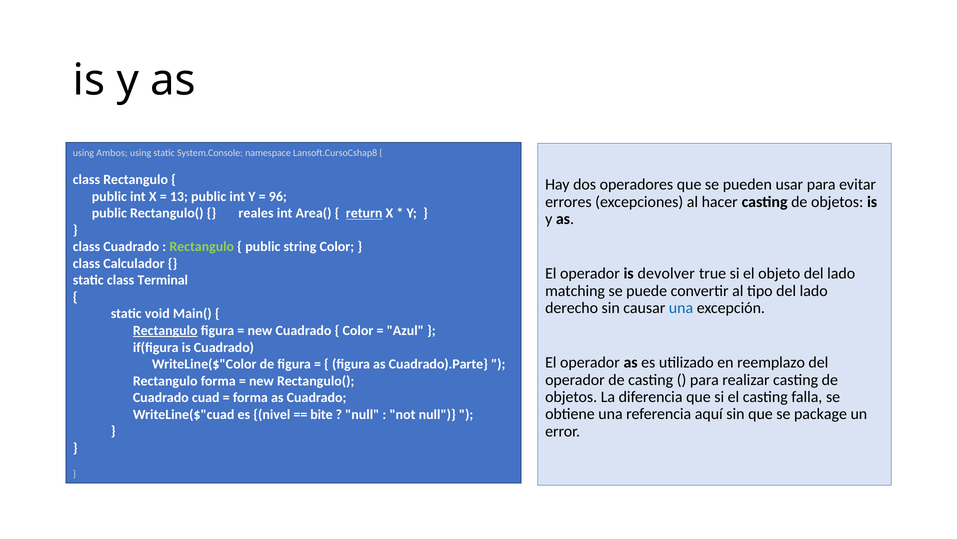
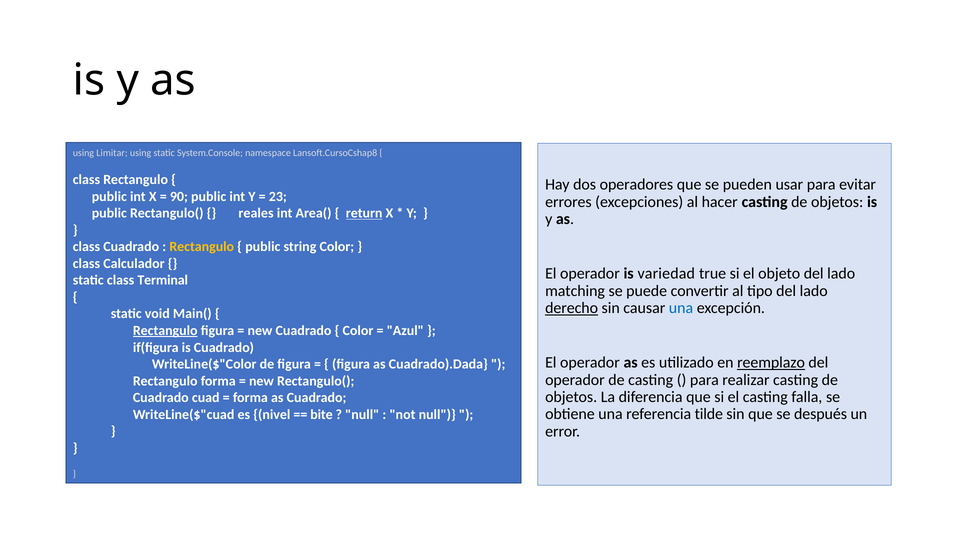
Ambos: Ambos -> Limitar (112, 153)
13: 13 -> 90 (179, 196)
96: 96 -> 23 (278, 196)
Rectangulo colour: light green -> yellow (202, 246)
devolver: devolver -> variedad (666, 273)
derecho underline: none -> present (572, 308)
reemplazo underline: none -> present (771, 362)
Cuadrado).Parte: Cuadrado).Parte -> Cuadrado).Dada (438, 364)
aquí: aquí -> tilde (709, 414)
package: package -> después (821, 414)
